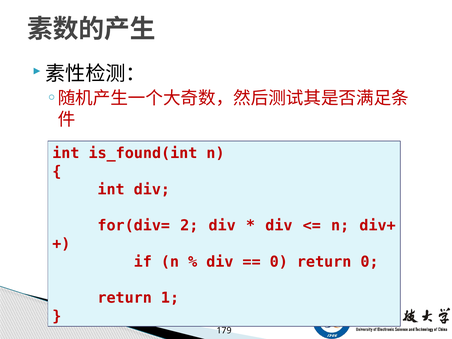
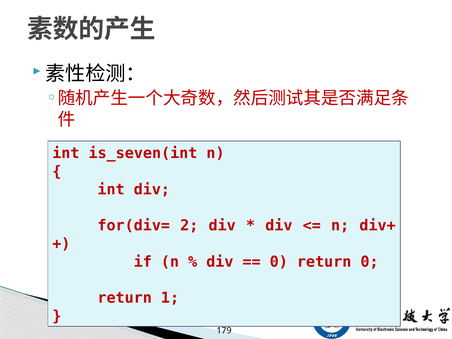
is_found(int: is_found(int -> is_seven(int (143, 153)
